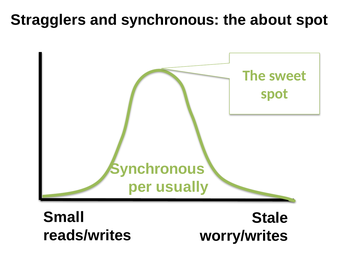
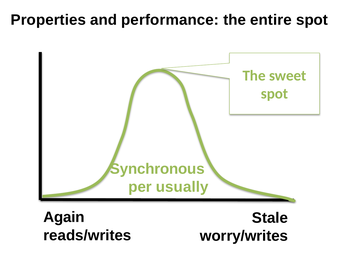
Stragglers: Stragglers -> Properties (48, 20)
and synchronous: synchronous -> performance (170, 20)
about: about -> entire (271, 20)
Small: Small -> Again (64, 217)
